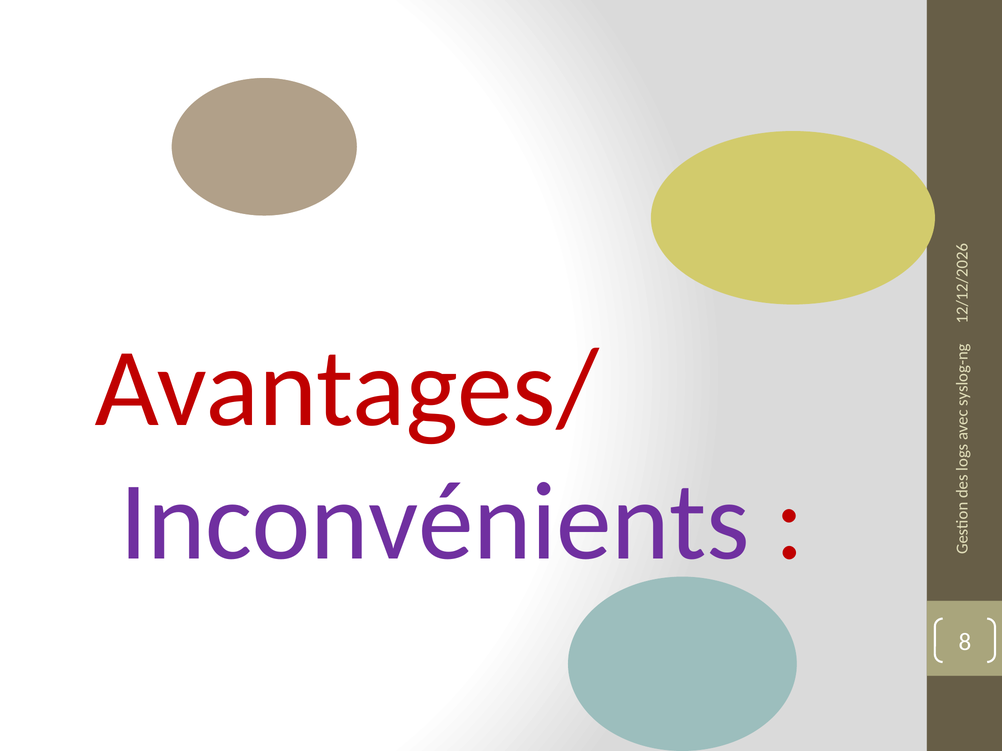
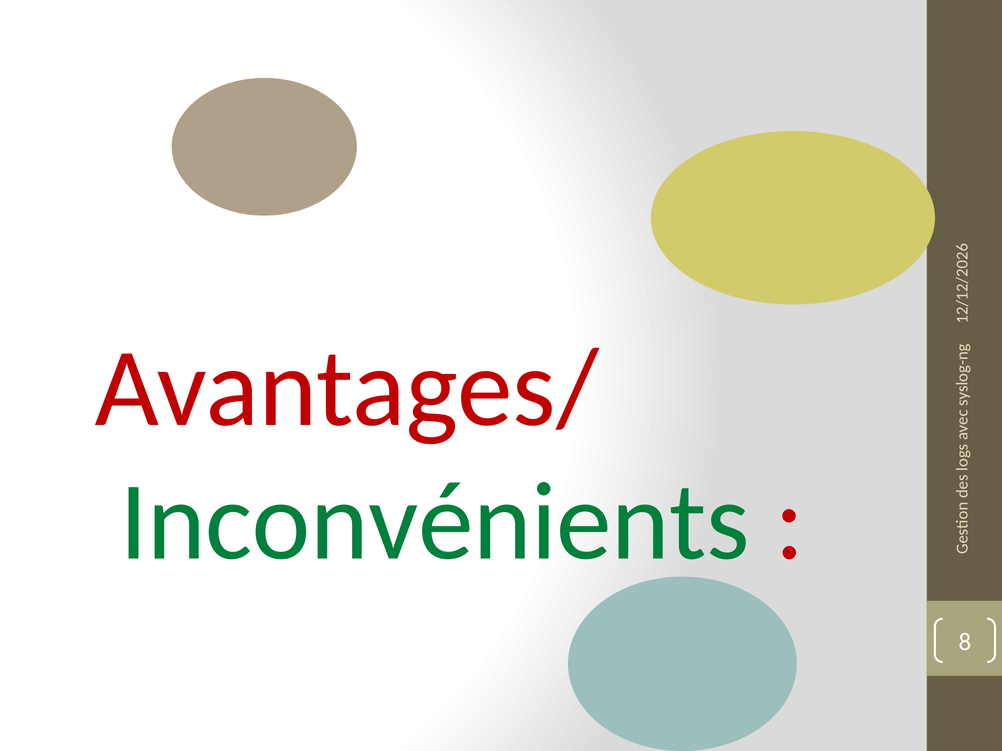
Inconvénients colour: purple -> green (435, 522)
